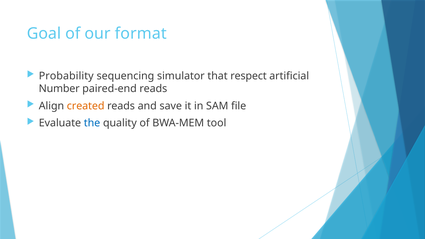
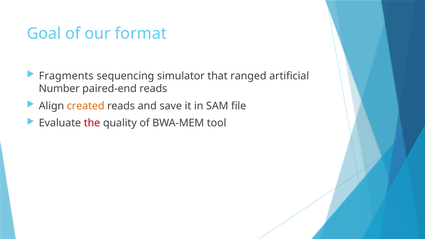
Probability: Probability -> Fragments (66, 76)
respect: respect -> ranged (248, 76)
the colour: blue -> red (92, 123)
